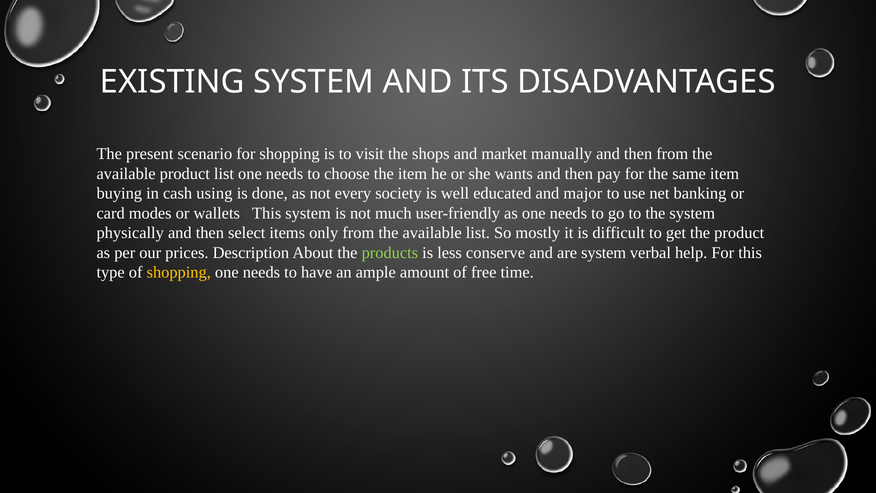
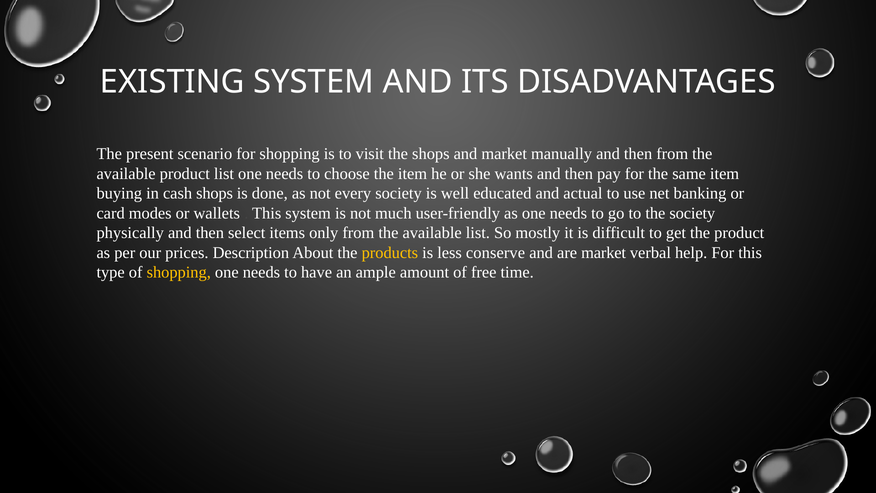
cash using: using -> shops (215, 193)
major: major -> actual (583, 193)
the system: system -> society (692, 213)
products colour: light green -> yellow (390, 252)
are system: system -> market (604, 252)
